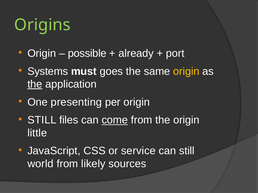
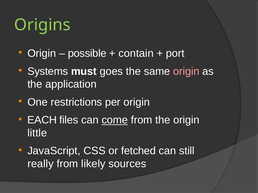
already: already -> contain (136, 54)
origin colour: yellow -> pink (186, 71)
the underline: present -> none (35, 84)
presenting: presenting -> restrictions (76, 102)
STILL: STILL -> EACH (42, 120)
service: service -> fetched (138, 151)
world: world -> really (41, 164)
